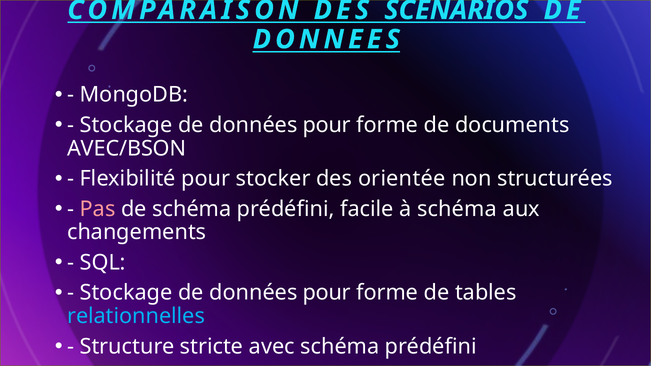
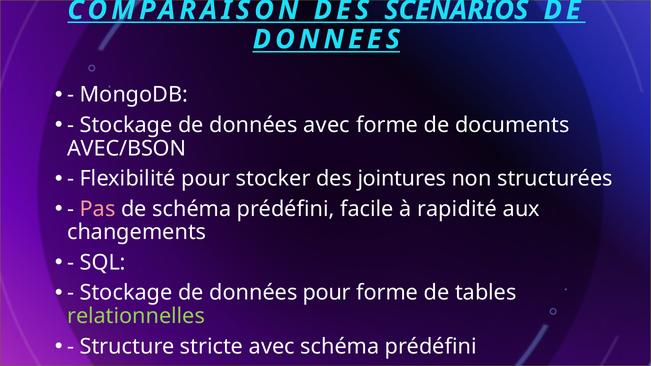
pour: pour -> avec (327, 125)
orientée: orientée -> jointures (402, 179)
à schéma: schéma -> rapidité (457, 209)
relationnelles colour: light blue -> light green (136, 316)
